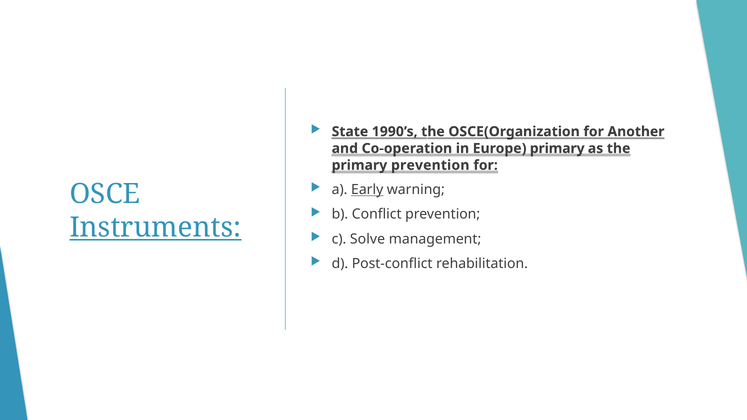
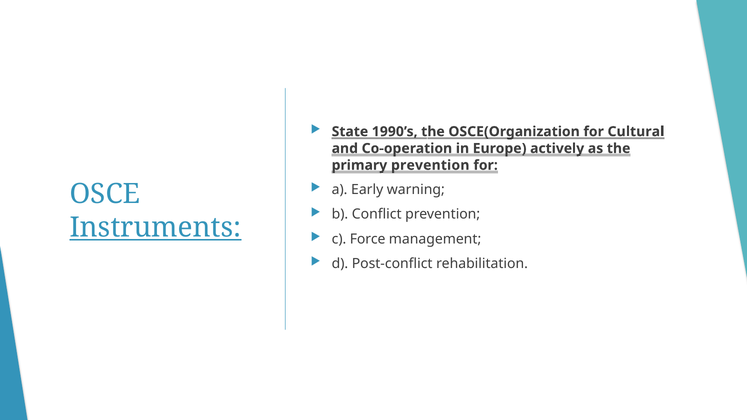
Another: Another -> Cultural (636, 132)
Europe primary: primary -> actively (557, 148)
Early underline: present -> none (367, 190)
Solve: Solve -> Force (368, 239)
